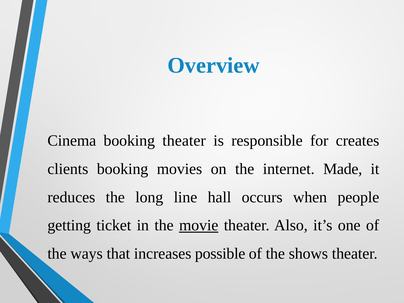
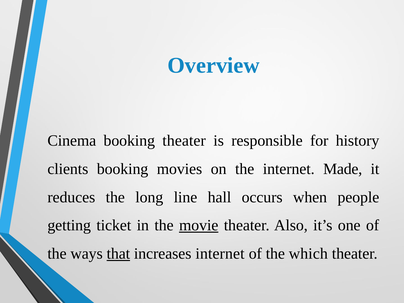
creates: creates -> history (358, 141)
that underline: none -> present (118, 254)
increases possible: possible -> internet (220, 254)
shows: shows -> which (308, 254)
